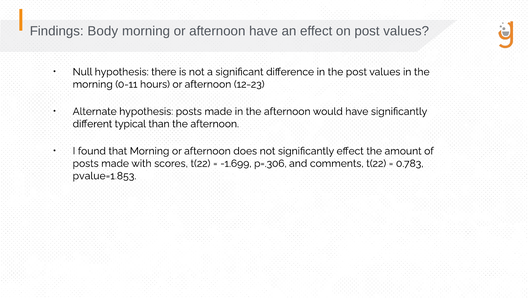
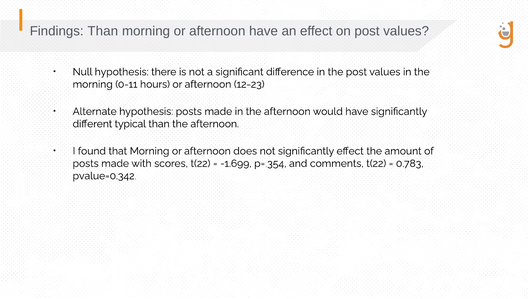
Findings Body: Body -> Than (103, 31)
p=.306: p=.306 -> p=.354 (270, 164)
pvalue=1.853: pvalue=1.853 -> pvalue=0.342 (105, 176)
